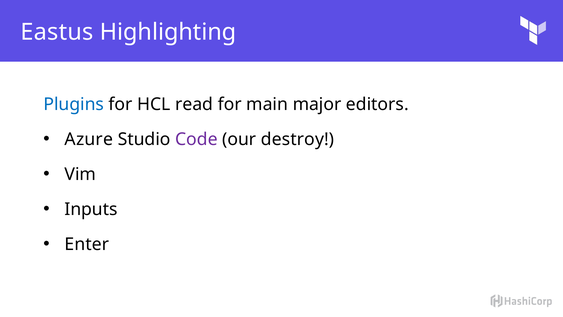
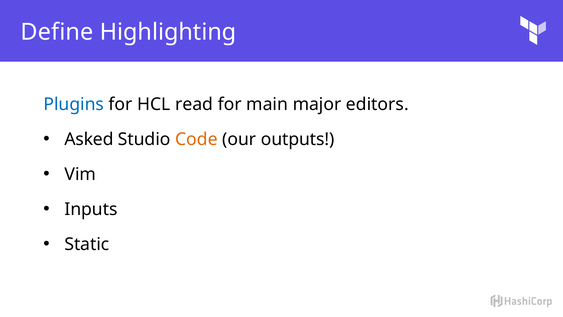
Eastus: Eastus -> Define (57, 32)
Azure: Azure -> Asked (89, 139)
Code colour: purple -> orange (196, 139)
destroy: destroy -> outputs (298, 139)
Enter: Enter -> Static (87, 244)
